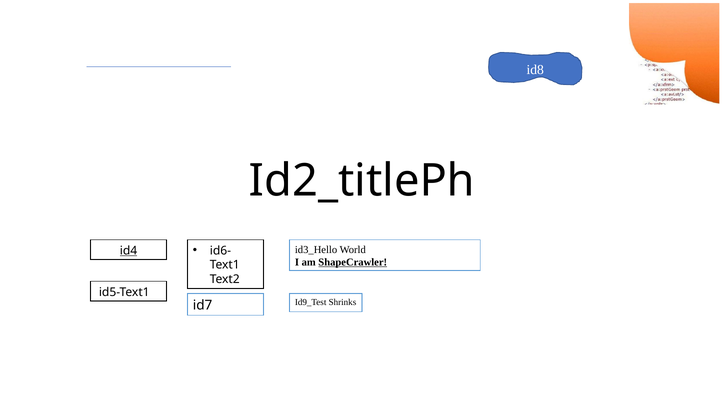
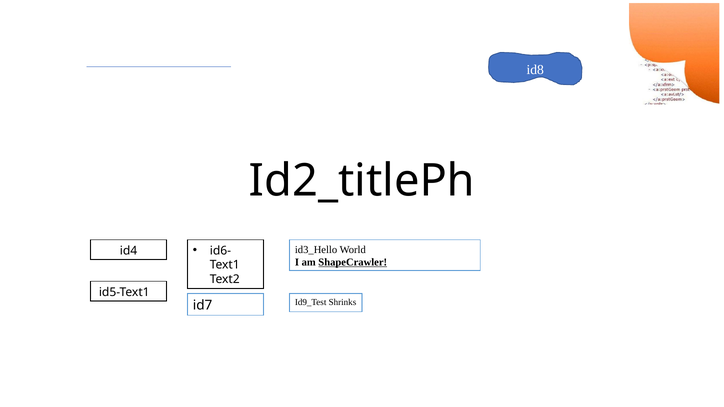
id4 underline: present -> none (129, 251)
